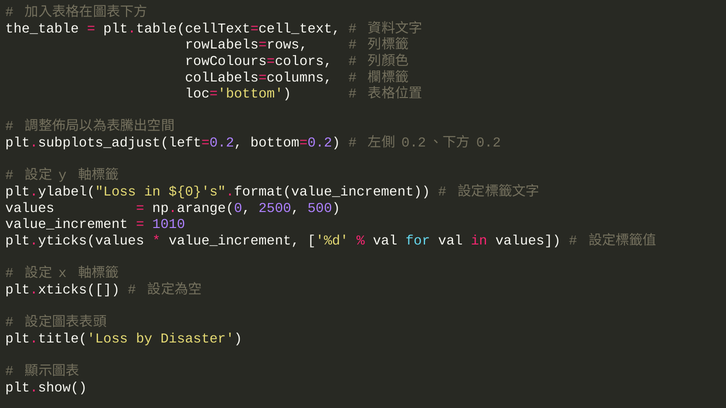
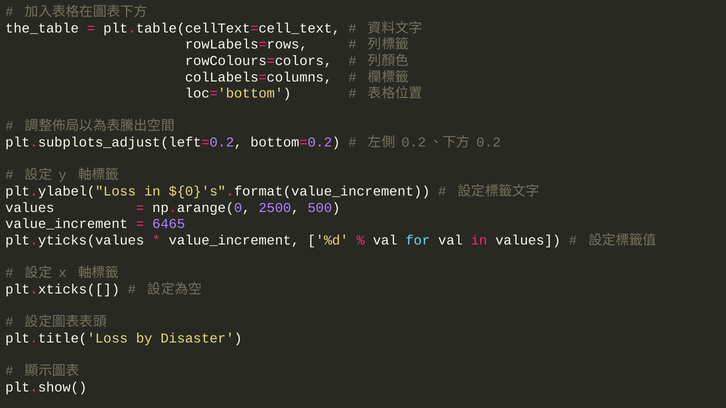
1010: 1010 -> 6465 (169, 224)
